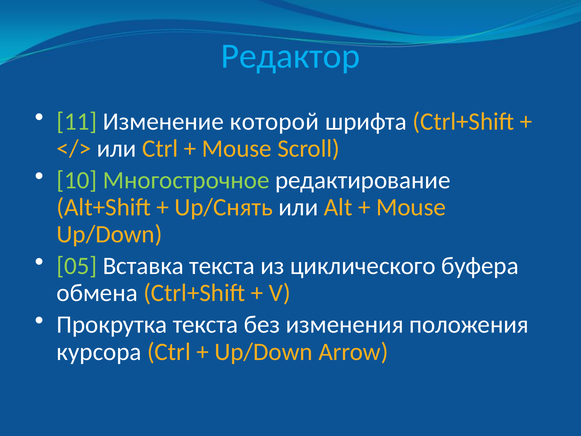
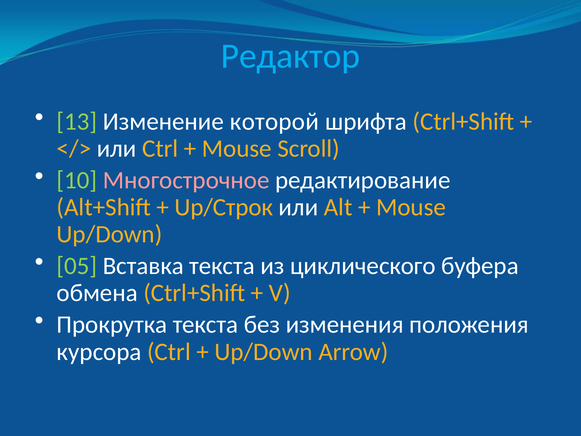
11: 11 -> 13 (77, 121)
Многострочное colour: light green -> pink (186, 180)
Up/Снять: Up/Снять -> Up/Строк (224, 207)
